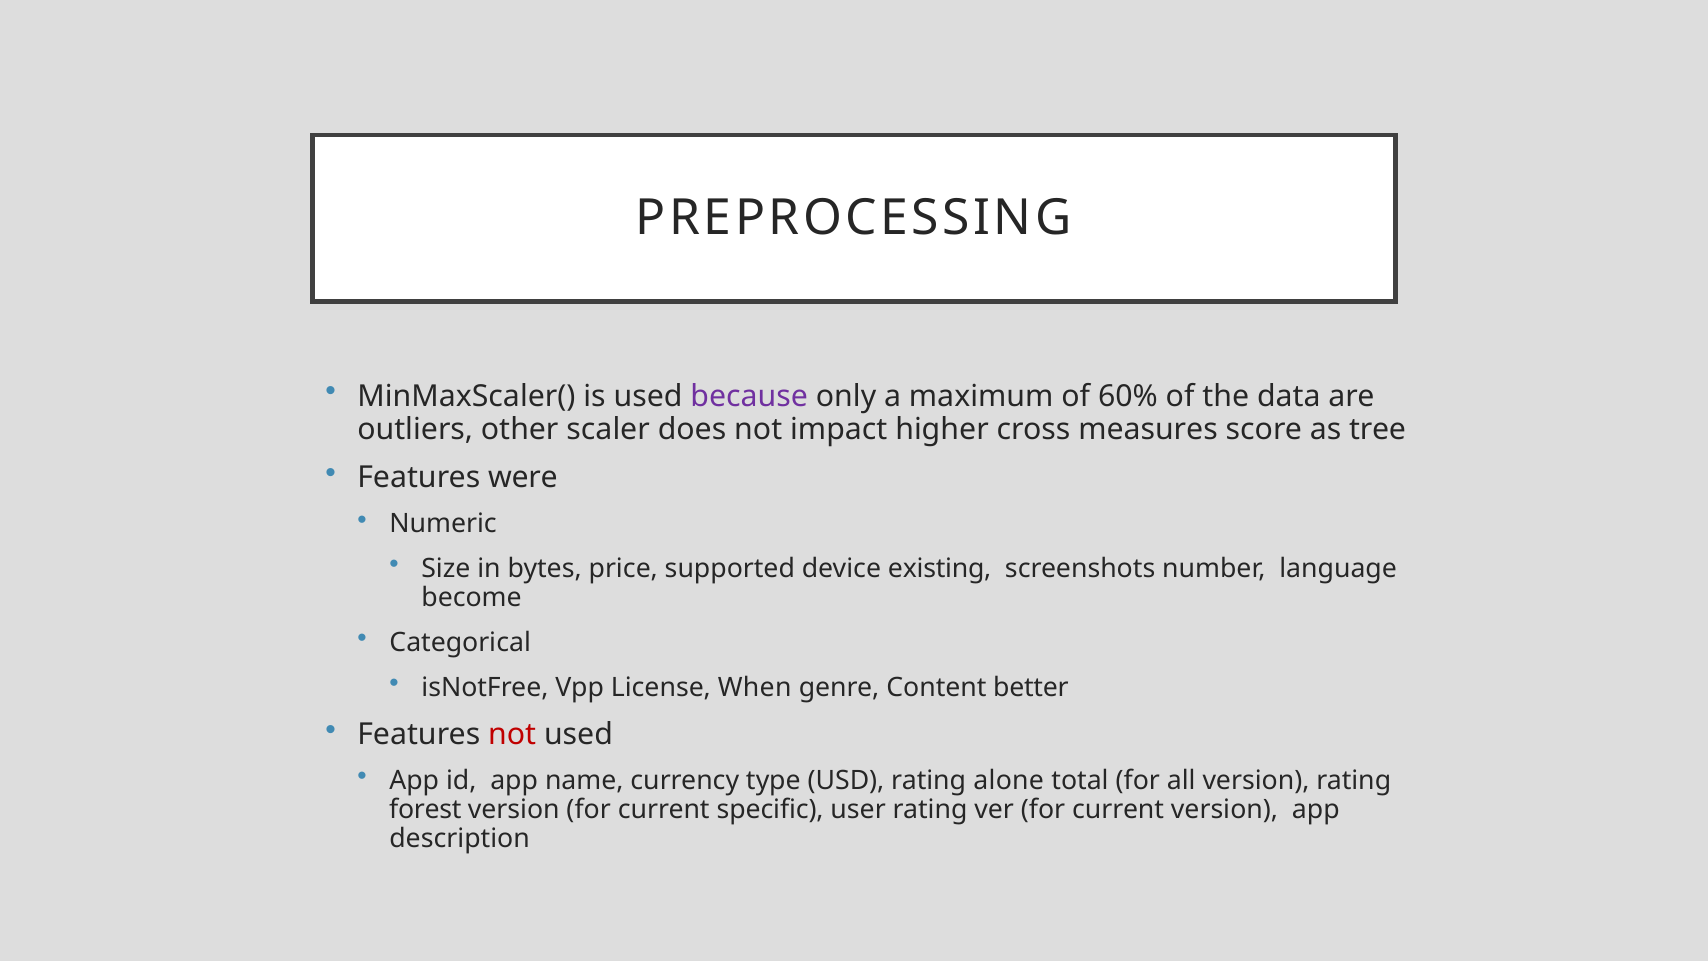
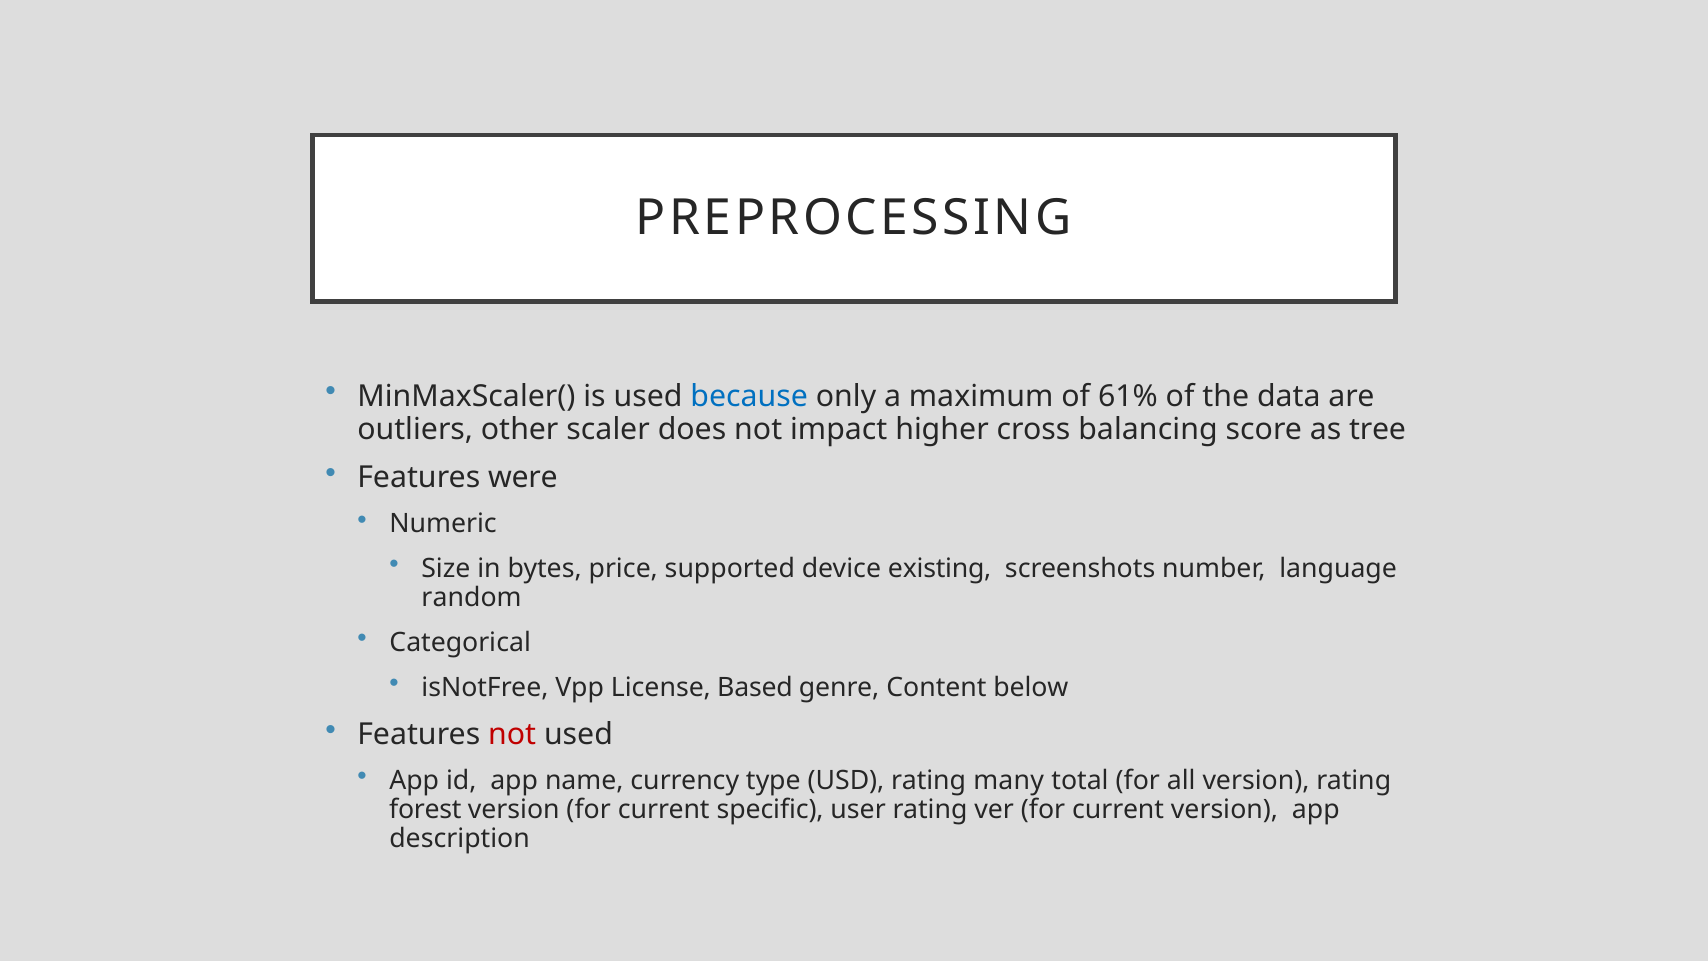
because colour: purple -> blue (749, 396)
60%: 60% -> 61% (1128, 396)
measures: measures -> balancing (1148, 429)
become: become -> random (472, 598)
When: When -> Based (755, 687)
better: better -> below (1031, 687)
alone: alone -> many (1009, 781)
